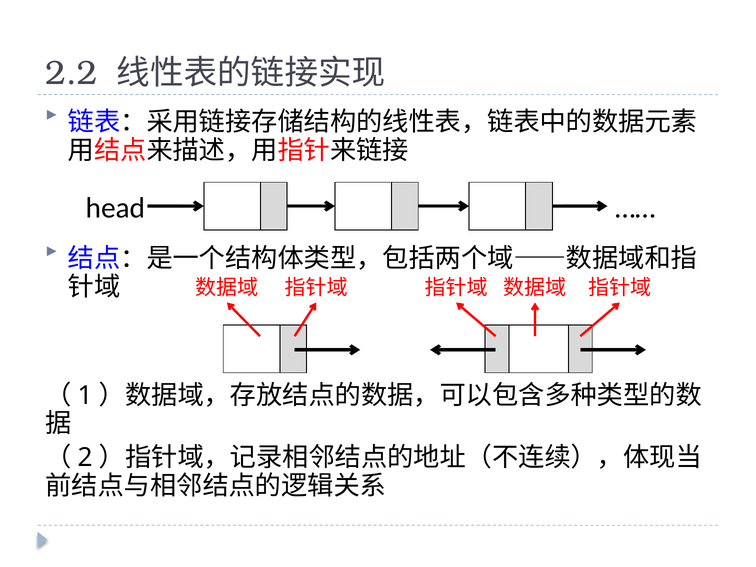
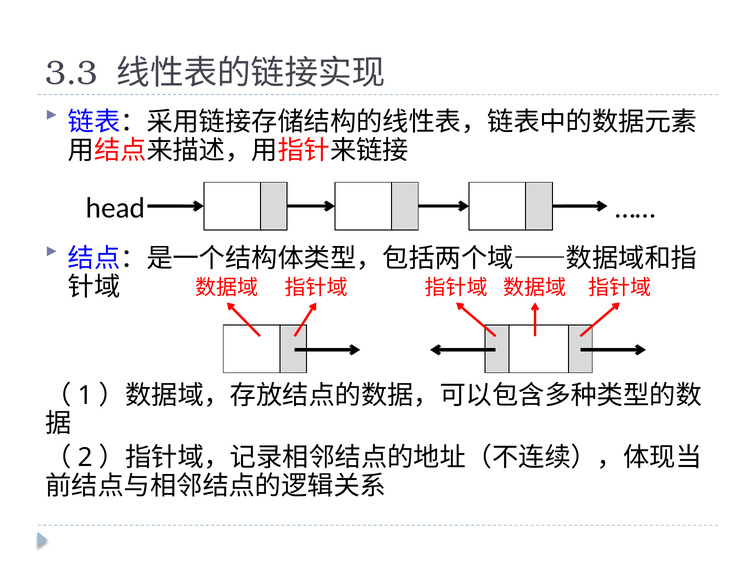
2.2: 2.2 -> 3.3 (71, 73)
